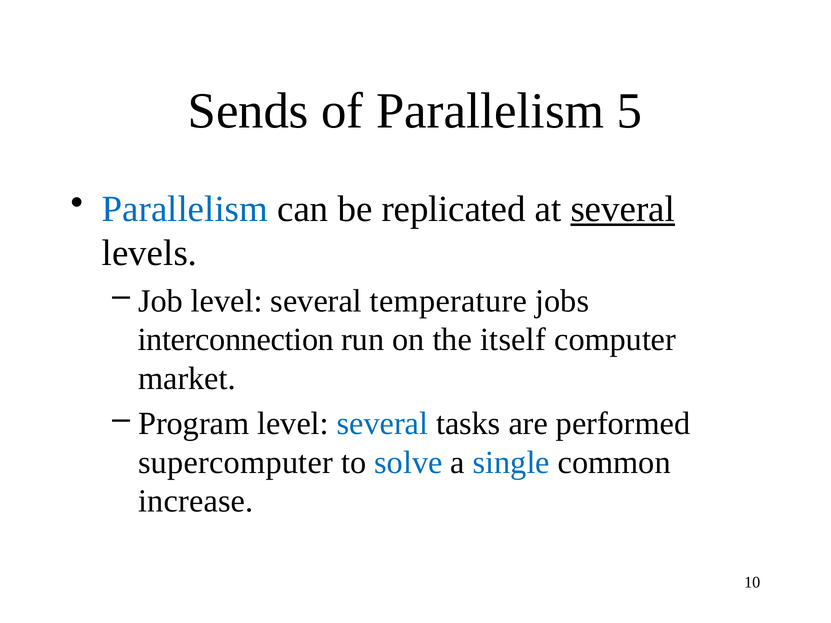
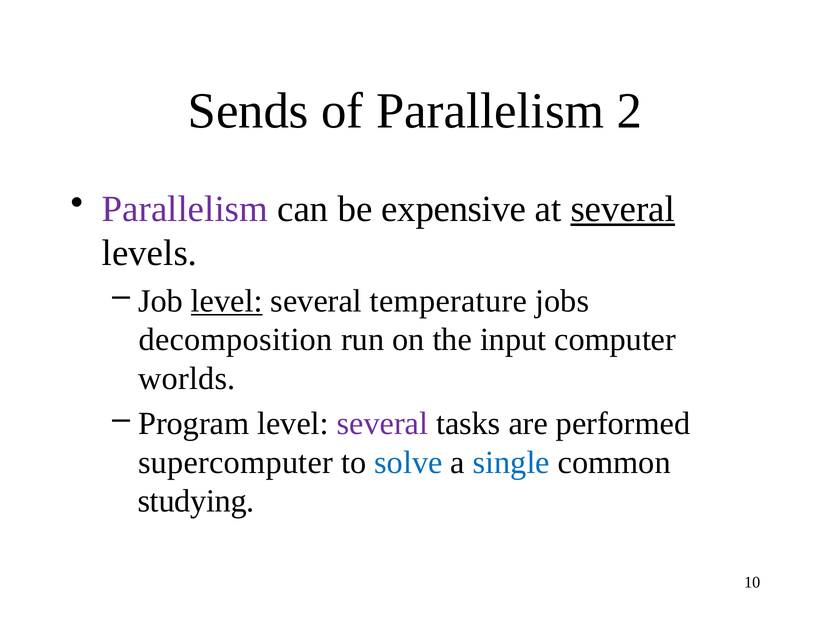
5: 5 -> 2 (630, 111)
Parallelism colour: blue -> purple (185, 209)
replicated: replicated -> expensive (454, 209)
level underline: none -> present (227, 301)
interconnection: interconnection -> decomposition (236, 340)
itself: itself -> input (513, 340)
market: market -> worlds (187, 379)
several colour: blue -> purple (382, 424)
increase: increase -> studying (196, 501)
